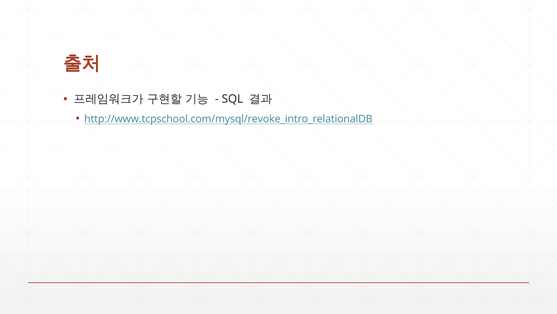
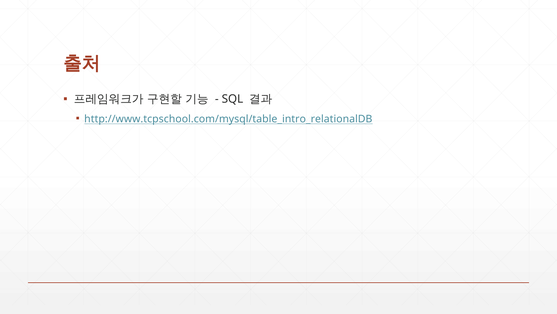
http://www.tcpschool.com/mysql/revoke_intro_relationalDB: http://www.tcpschool.com/mysql/revoke_intro_relationalDB -> http://www.tcpschool.com/mysql/table_intro_relationalDB (228, 119)
